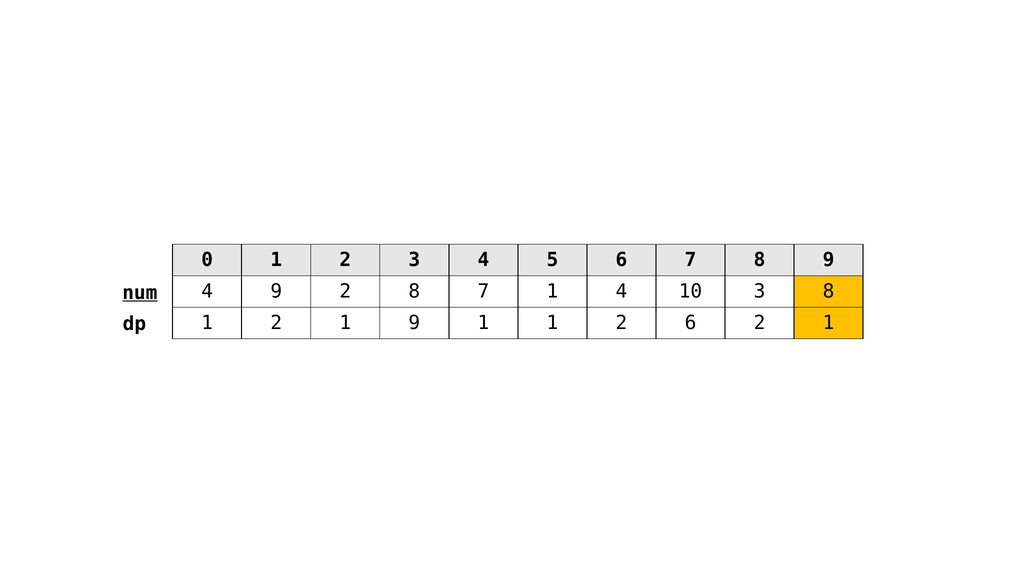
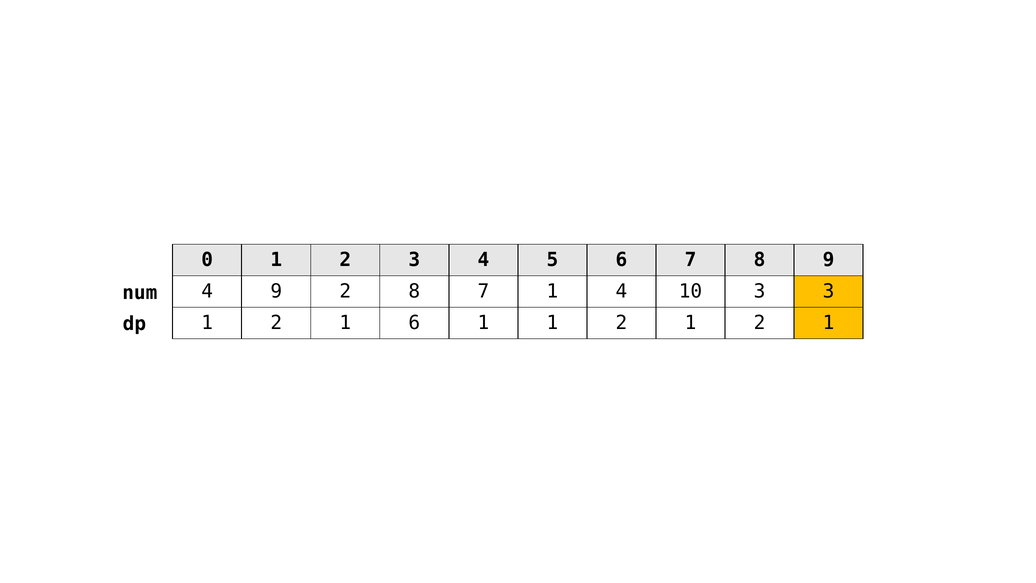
3 8: 8 -> 3 (829, 291)
num underline: present -> none (140, 292)
1 9: 9 -> 6 (414, 323)
1 1 2 6: 6 -> 1 (690, 323)
